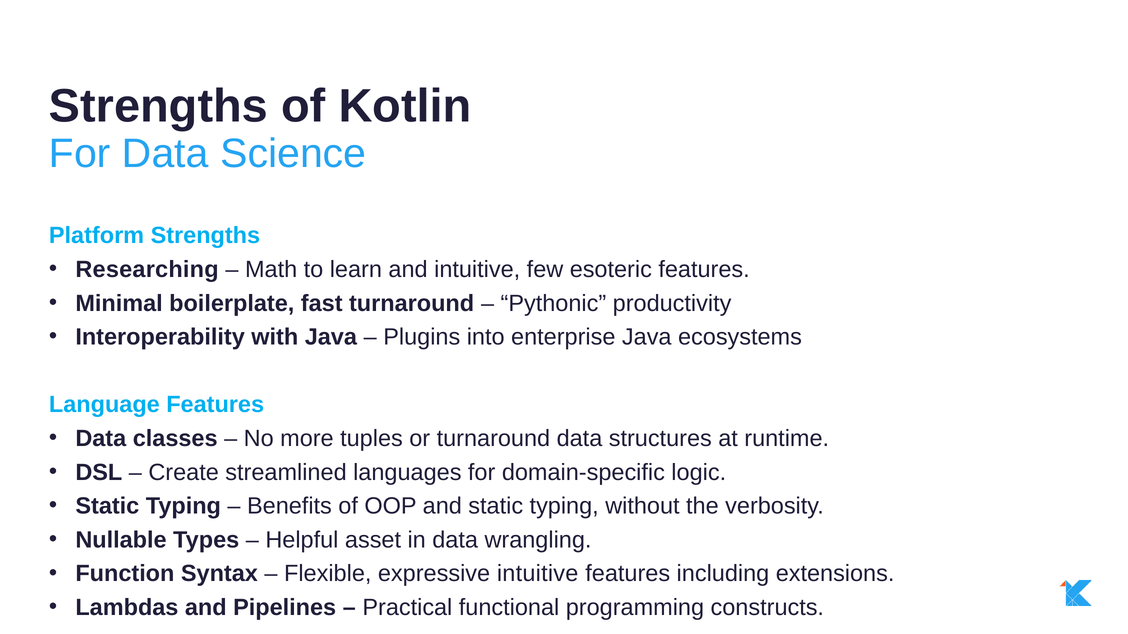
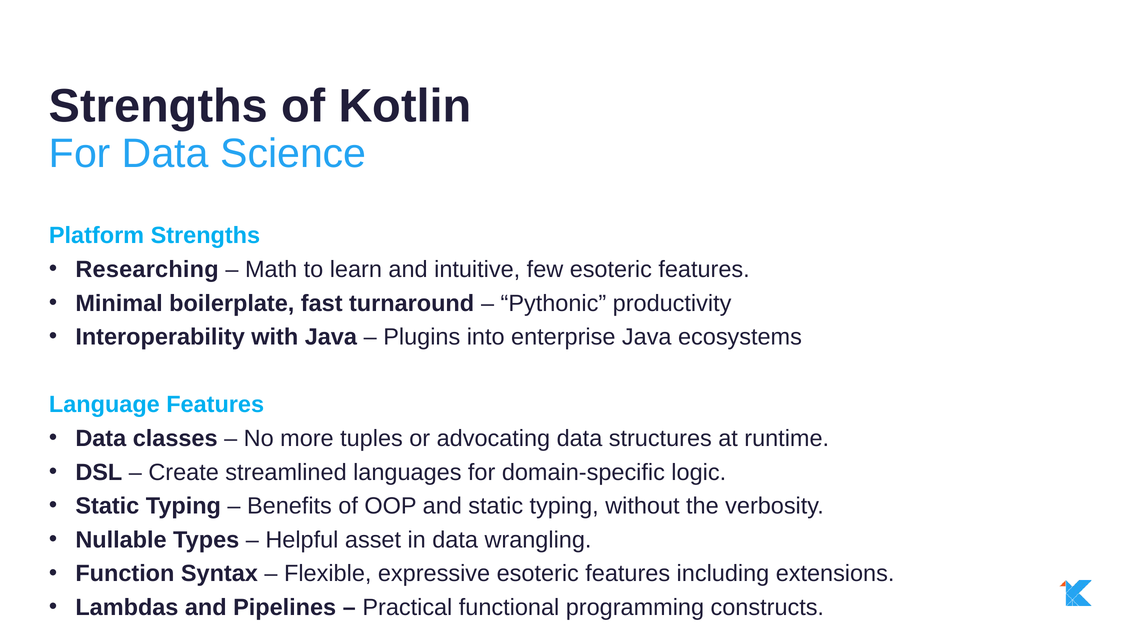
or turnaround: turnaround -> advocating (493, 439)
expressive intuitive: intuitive -> esoteric (538, 574)
